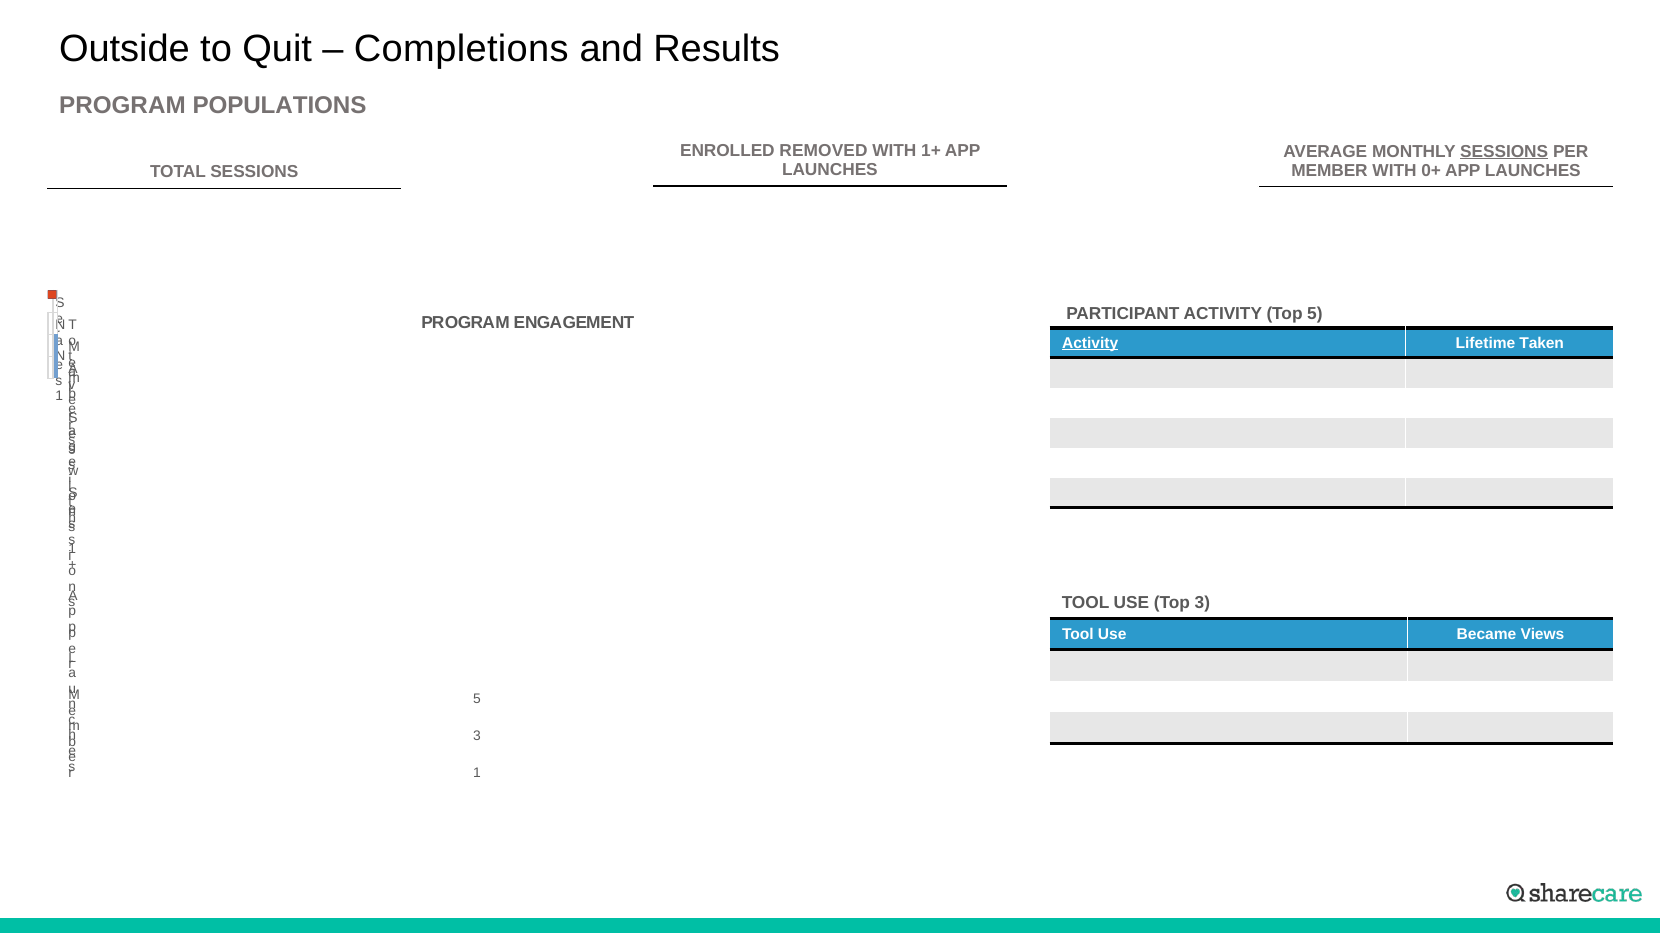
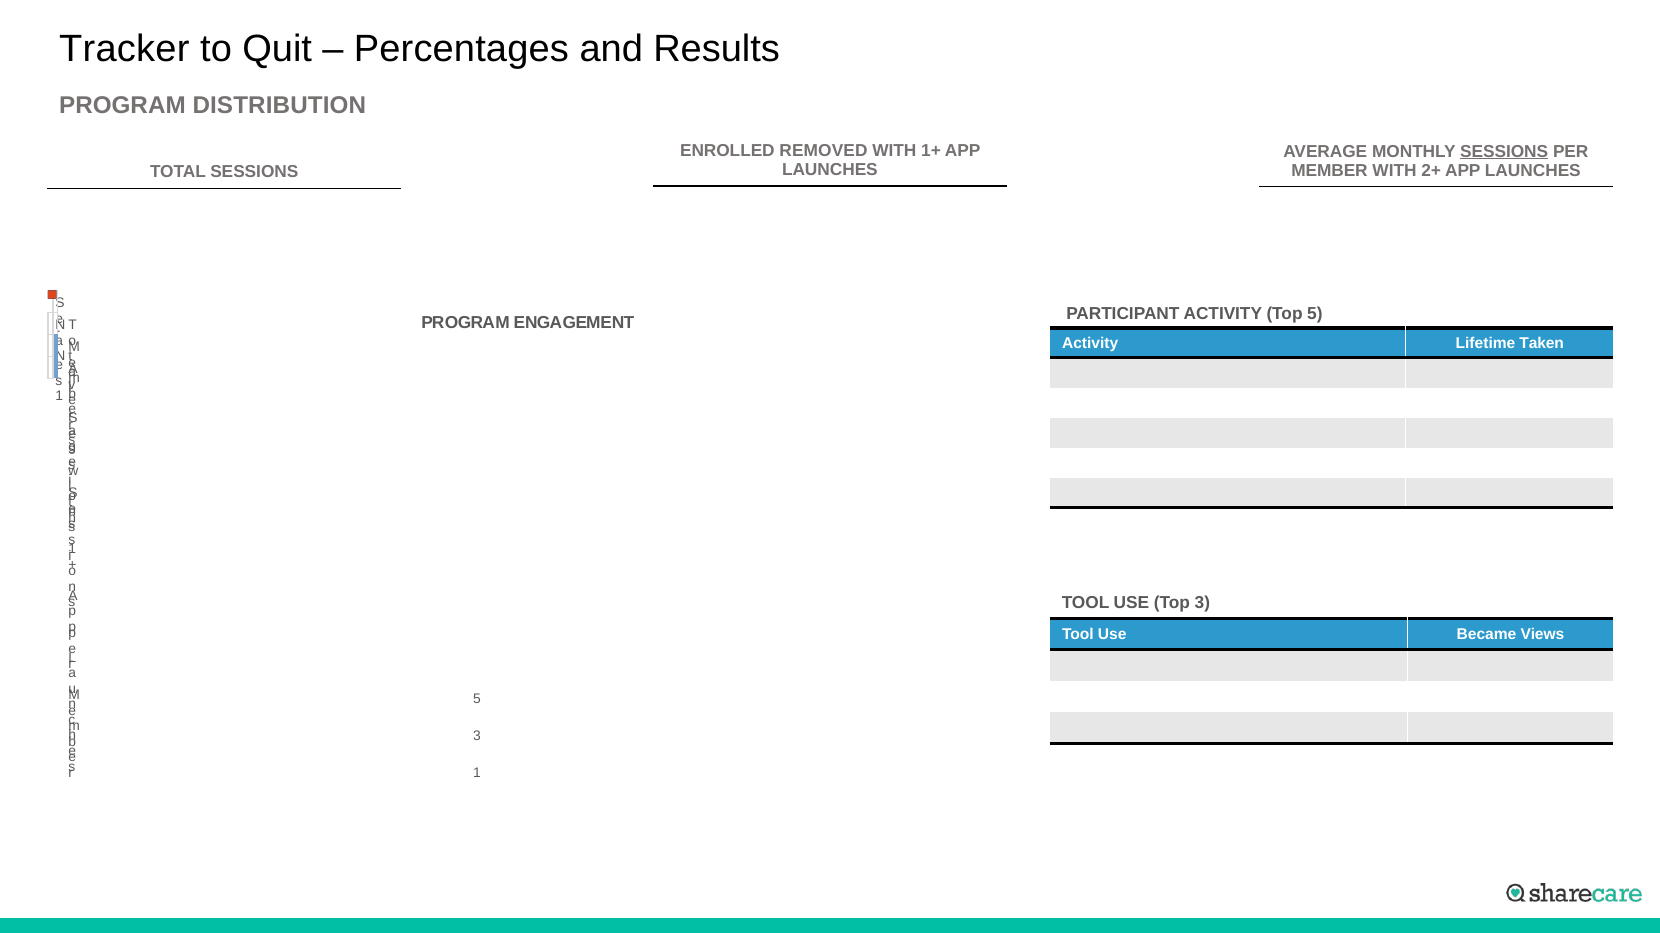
Outside: Outside -> Tracker (124, 49)
Completions: Completions -> Percentages (461, 49)
POPULATIONS: POPULATIONS -> DISTRIBUTION (279, 106)
0+: 0+ -> 2+ (1431, 171)
Activity underline: present -> none (1090, 343)
